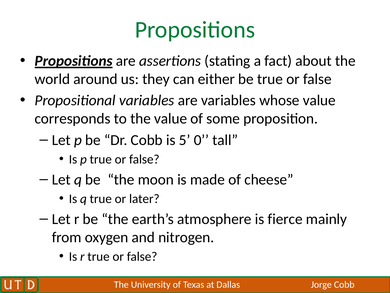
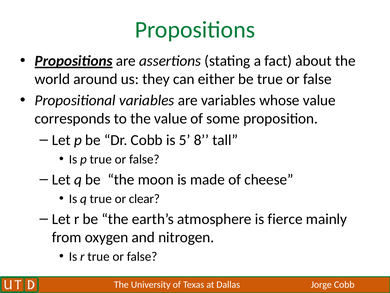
0: 0 -> 8 (201, 140)
later: later -> clear (144, 199)
